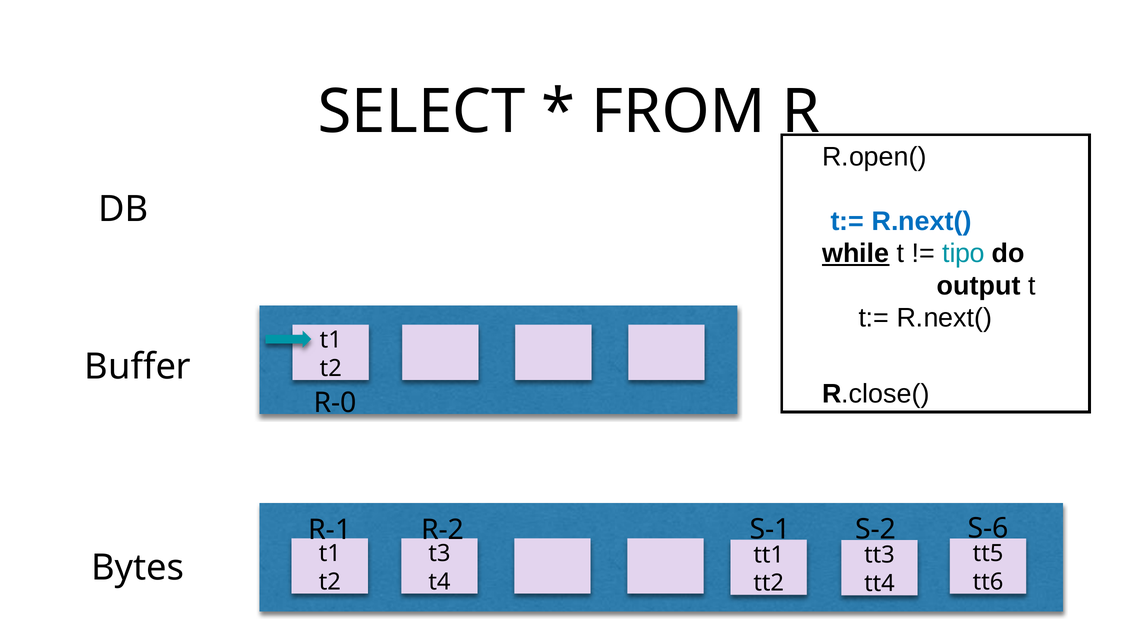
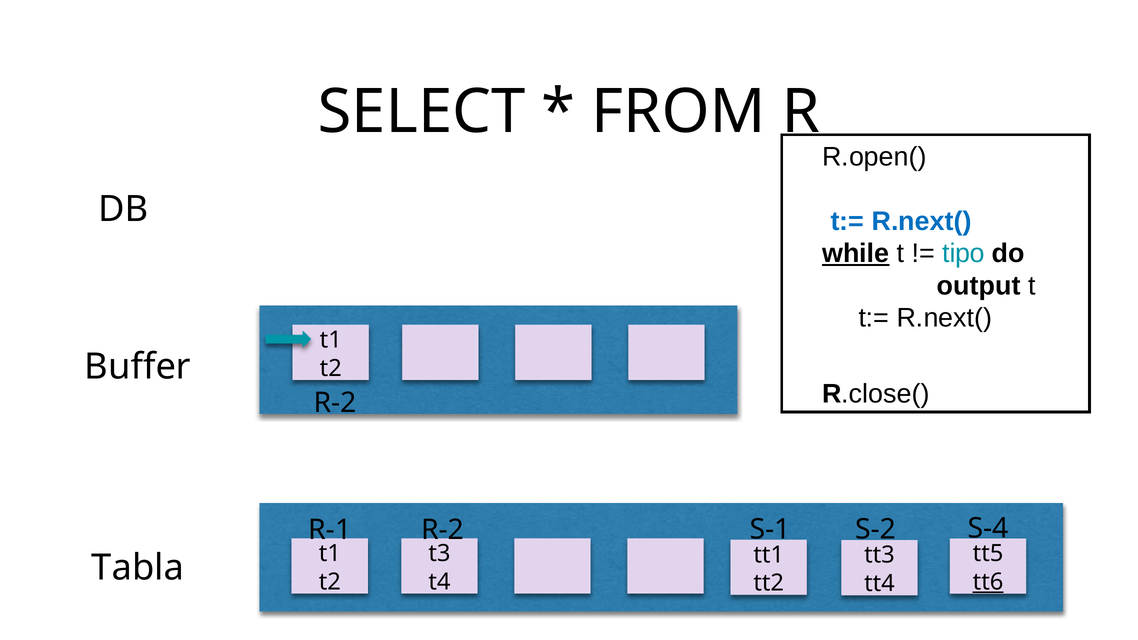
R-0: R-0 -> R-2 (335, 403)
S-6: S-6 -> S-4 (988, 528)
Bytes: Bytes -> Tabla (138, 568)
tt6 underline: none -> present (988, 582)
